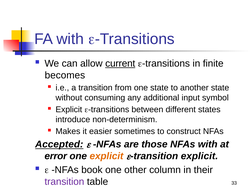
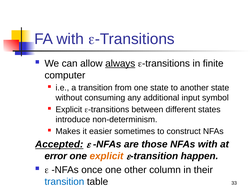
current: current -> always (120, 63)
becomes: becomes -> computer (65, 75)
transition explicit: explicit -> happen (200, 156)
book: book -> once (92, 170)
transition colour: purple -> blue (64, 182)
